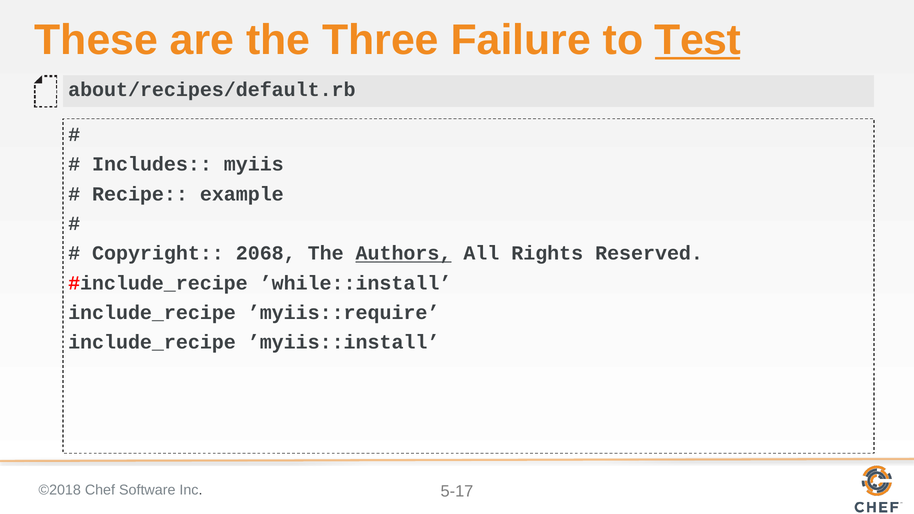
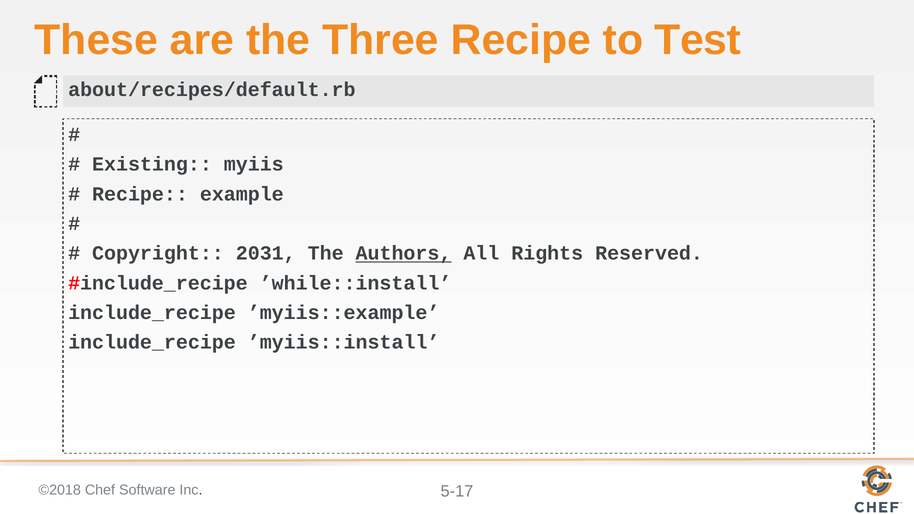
Three Failure: Failure -> Recipe (521, 40)
Test underline: present -> none (698, 40)
Includes: Includes -> Existing (152, 164)
2068: 2068 -> 2031 (266, 253)
’myiis::require: ’myiis::require -> ’myiis::example (344, 313)
